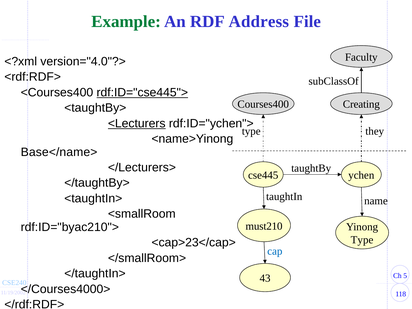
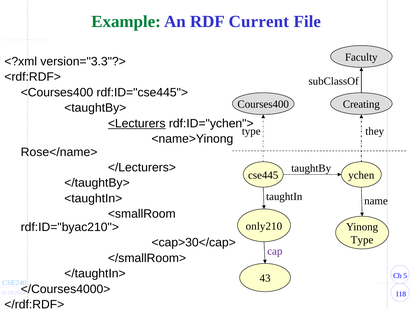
Address: Address -> Current (259, 22)
version="4.0"?>: version="4.0"?> -> version="3.3"?> (83, 61)
rdf:ID="cse445"> underline: present -> none (142, 92)
Base</name>: Base</name> -> Rose</name> (59, 152)
must210: must210 -> only210 (264, 226)
<cap>23</cap>: <cap>23</cap> -> <cap>30</cap> (194, 243)
cap colour: blue -> purple (275, 251)
